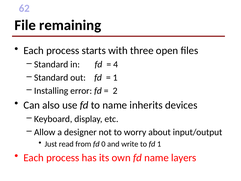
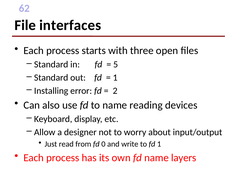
remaining: remaining -> interfaces (70, 25)
4: 4 -> 5 (116, 64)
inherits: inherits -> reading (146, 105)
